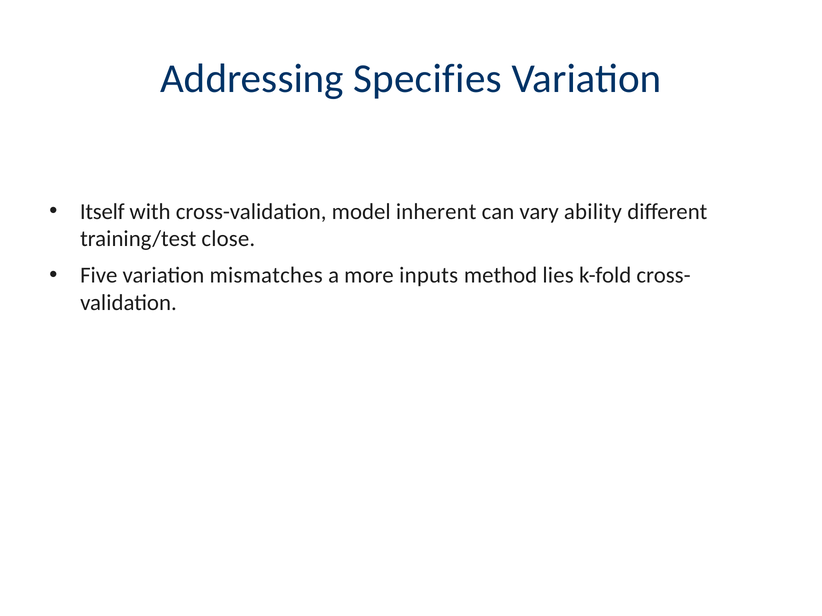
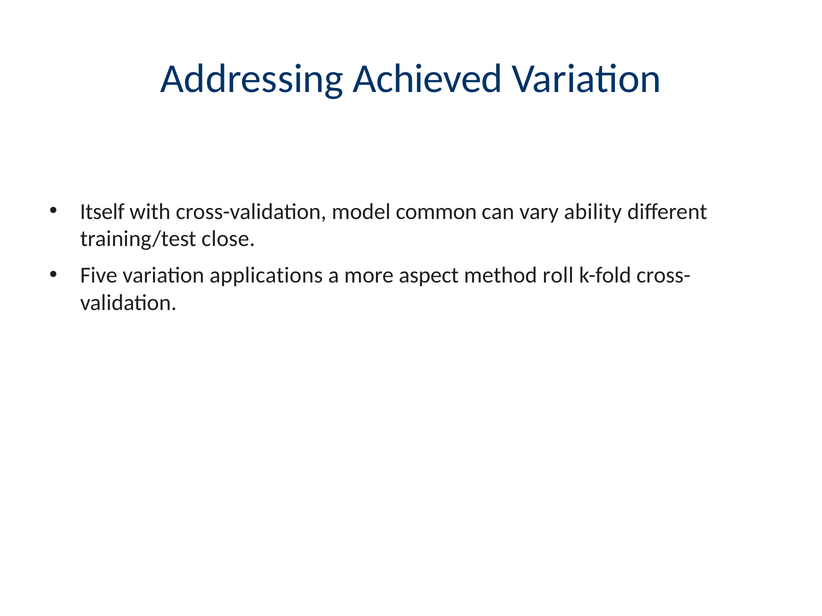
Specifies: Specifies -> Achieved (428, 79)
inherent: inherent -> common (436, 212)
mismatches: mismatches -> applications (266, 276)
inputs: inputs -> aspect (429, 276)
lies: lies -> roll (558, 276)
